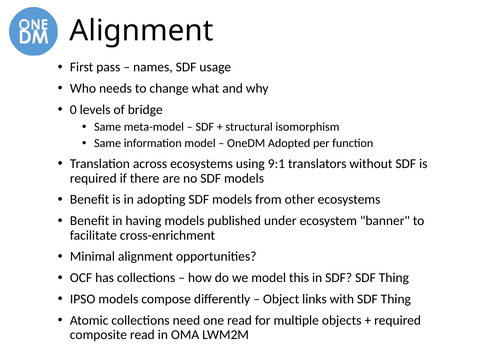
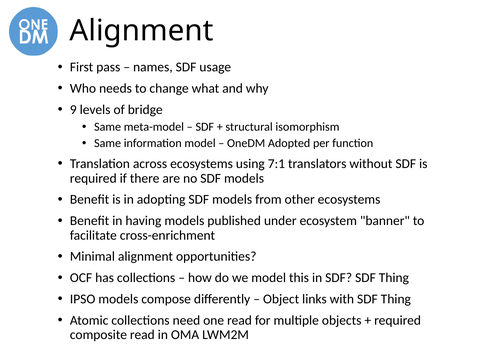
0: 0 -> 9 (73, 110)
9:1: 9:1 -> 7:1 (276, 164)
